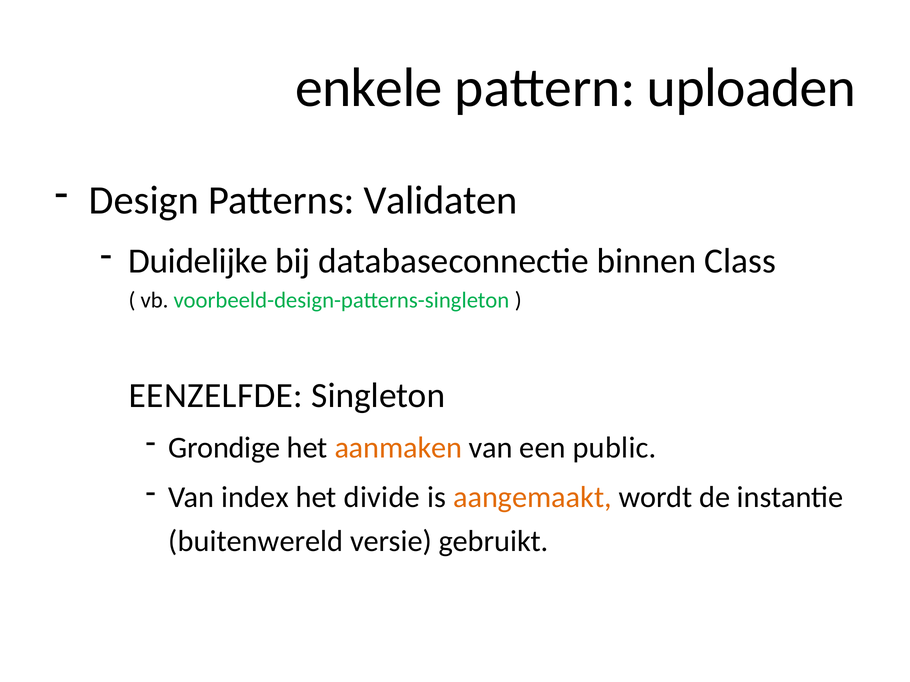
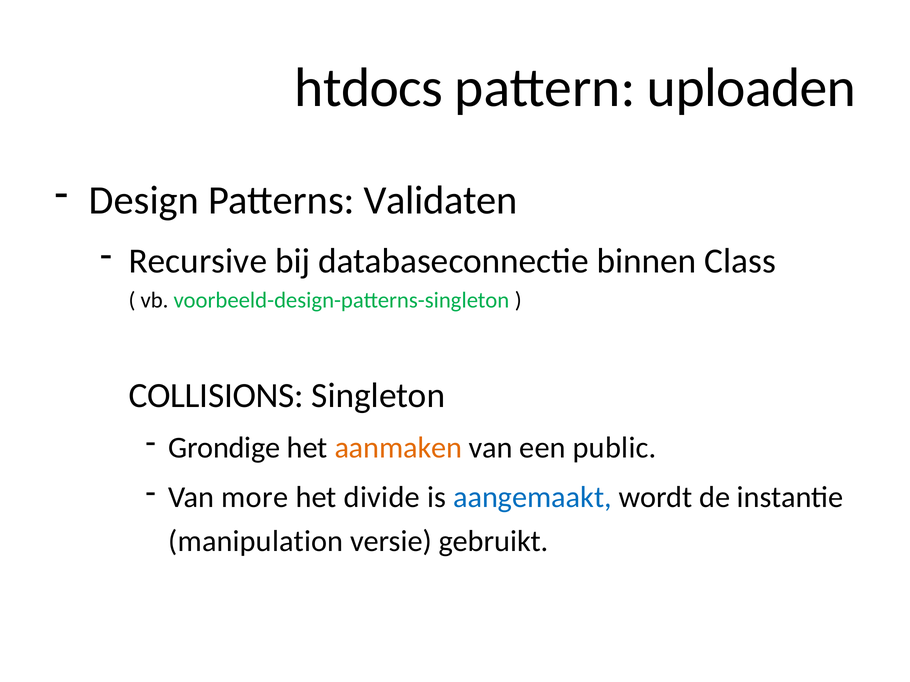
enkele: enkele -> htdocs (369, 88)
Duidelijke: Duidelijke -> Recursive (198, 261)
EENZELFDE: EENZELFDE -> COLLISIONS (216, 396)
index: index -> more (255, 498)
aangemaakt colour: orange -> blue (532, 498)
buitenwereld: buitenwereld -> manipulation (256, 542)
